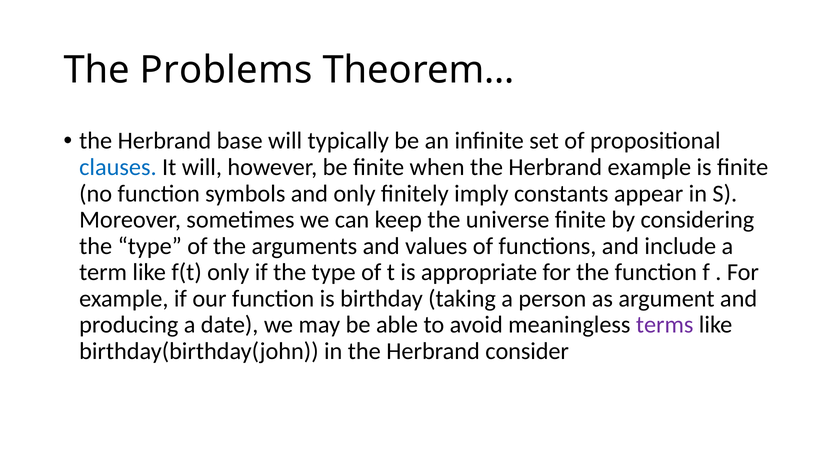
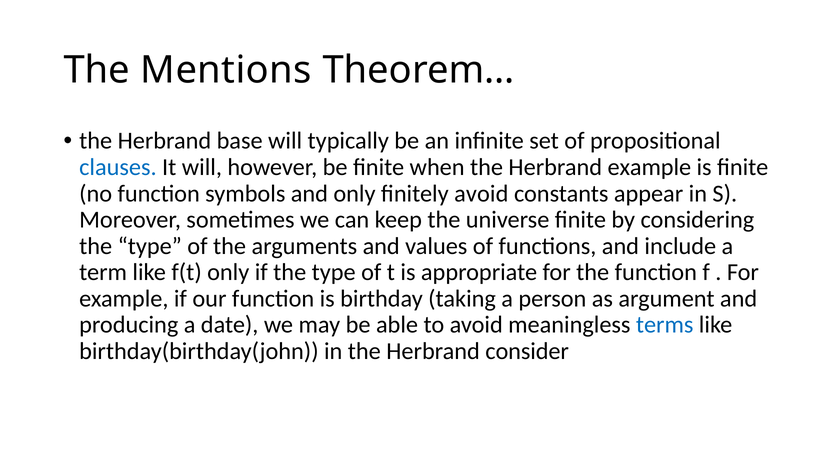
Problems: Problems -> Mentions (226, 70)
finitely imply: imply -> avoid (481, 194)
terms colour: purple -> blue (665, 325)
